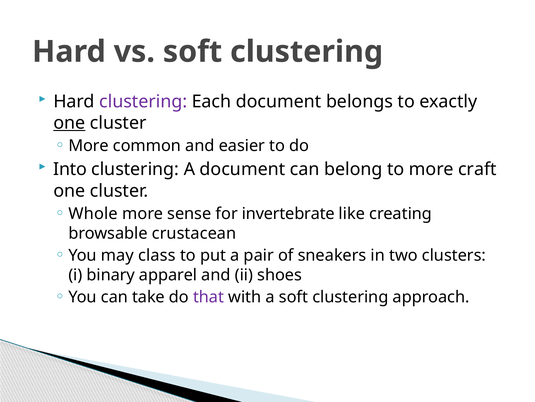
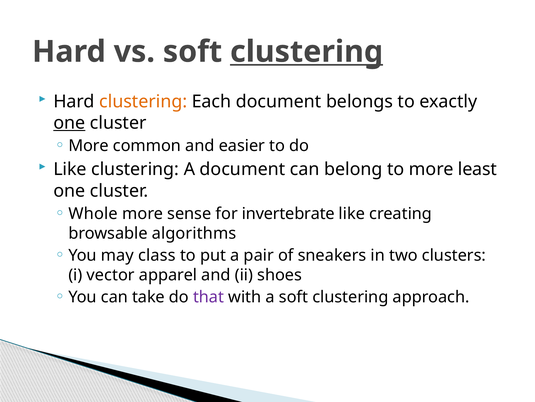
clustering underline: none -> present (307, 52)
clustering colour: purple -> orange (143, 101)
Into: Into -> Like (70, 169)
craft: craft -> least (477, 169)
crustacean: crustacean -> algorithms (194, 233)
binary: binary -> vector (111, 274)
